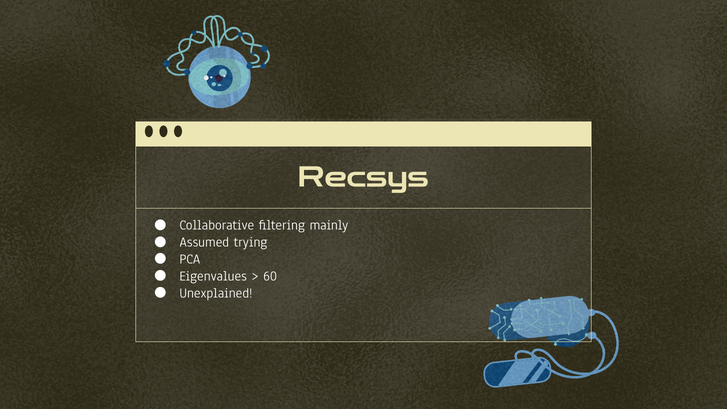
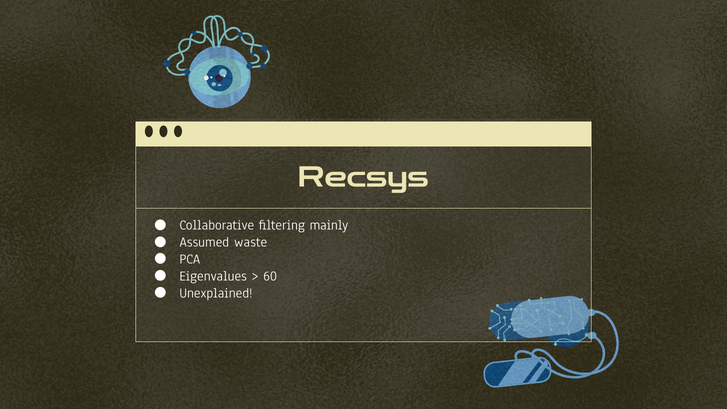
trying: trying -> waste (251, 242)
